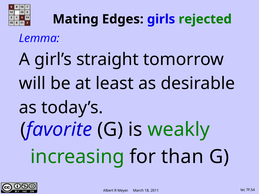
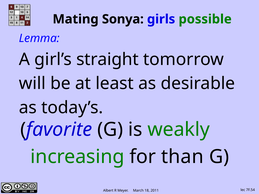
Edges: Edges -> Sonya (123, 19)
rejected: rejected -> possible (205, 19)
